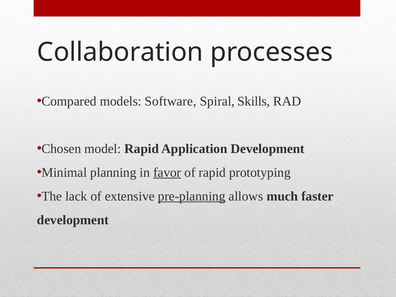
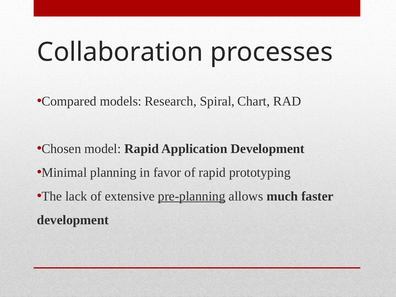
Software: Software -> Research (171, 101)
Skills: Skills -> Chart (254, 101)
favor underline: present -> none (167, 173)
